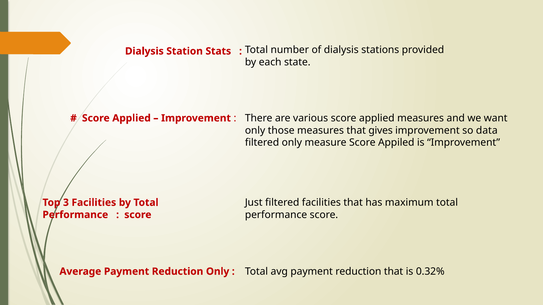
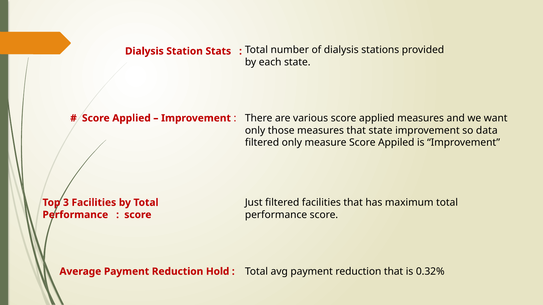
that gives: gives -> state (380, 131)
Reduction Only: Only -> Hold (218, 272)
